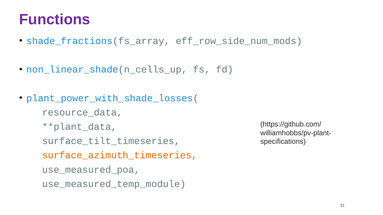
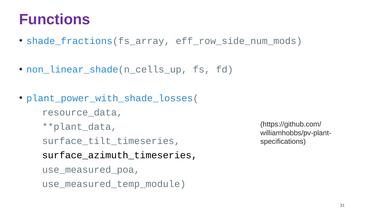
surface_azimuth_timeseries colour: orange -> black (120, 156)
